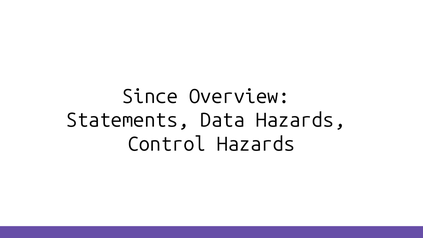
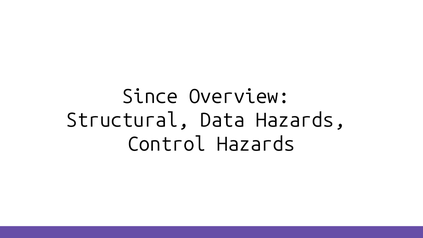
Statements: Statements -> Structural (128, 120)
